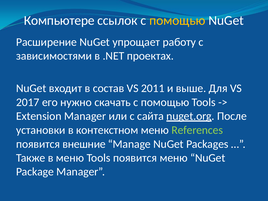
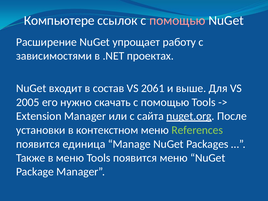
помощью colour: yellow -> pink (177, 20)
2011: 2011 -> 2061 (153, 88)
2017: 2017 -> 2005 (28, 102)
внешние: внешние -> единица (84, 144)
